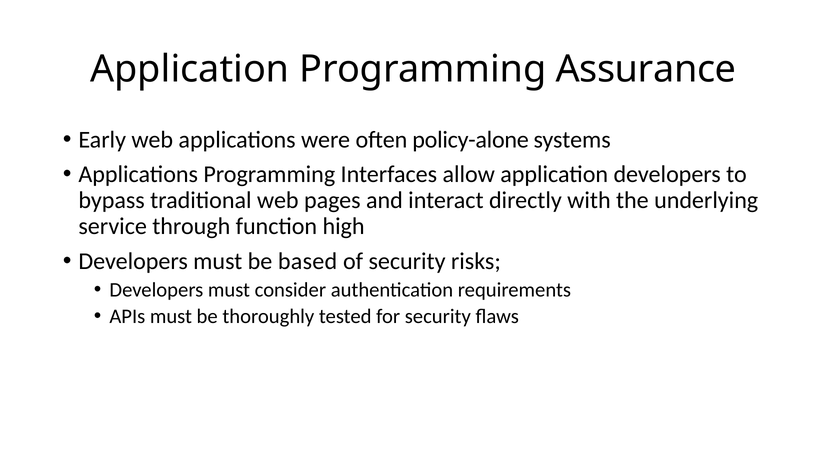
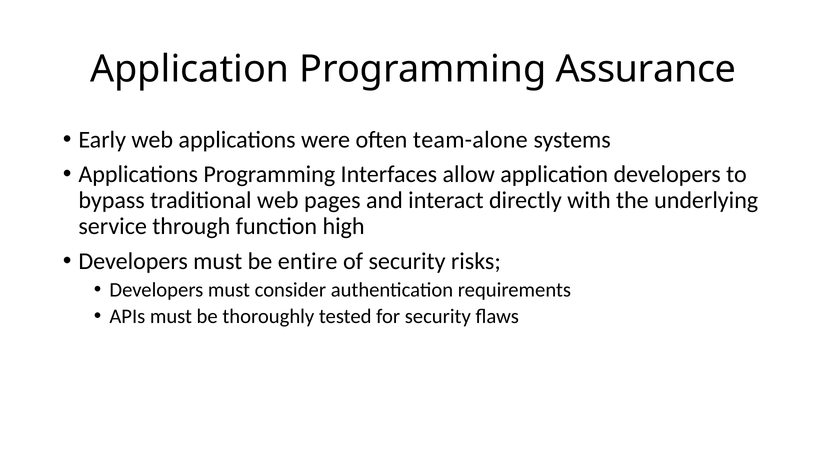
policy-alone: policy-alone -> team-alone (470, 140)
based: based -> entire (308, 261)
